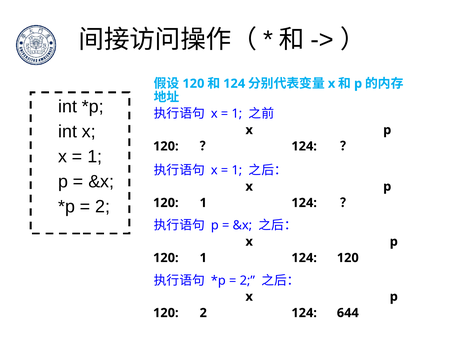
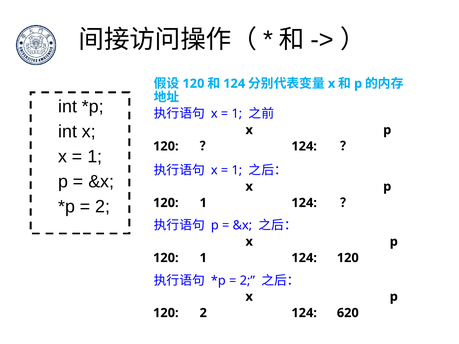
644: 644 -> 620 (348, 313)
